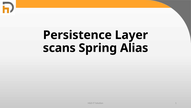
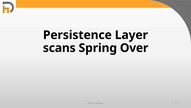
Alias: Alias -> Over (134, 48)
